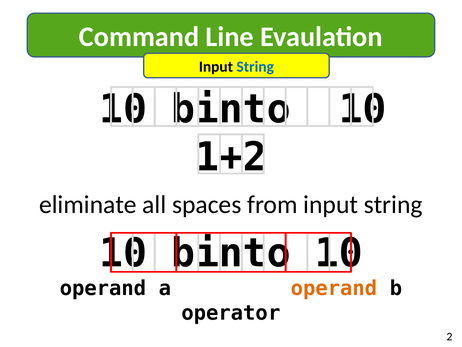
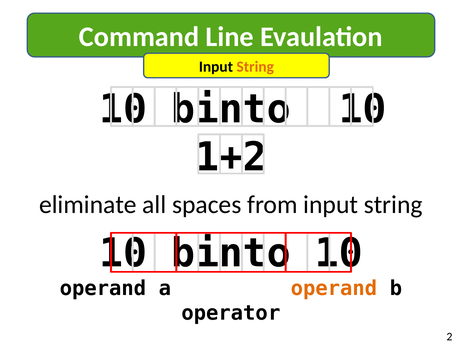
String colour: blue -> orange (255, 66)
